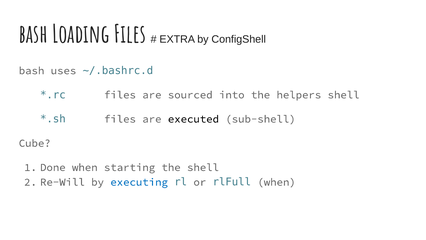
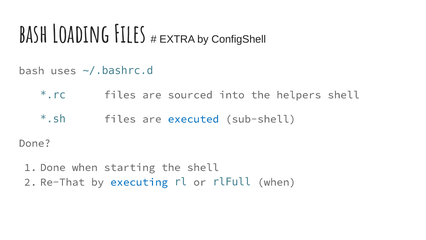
executed colour: black -> blue (193, 119)
Cube: Cube -> Done (35, 143)
Re-Will: Re-Will -> Re-That (62, 182)
